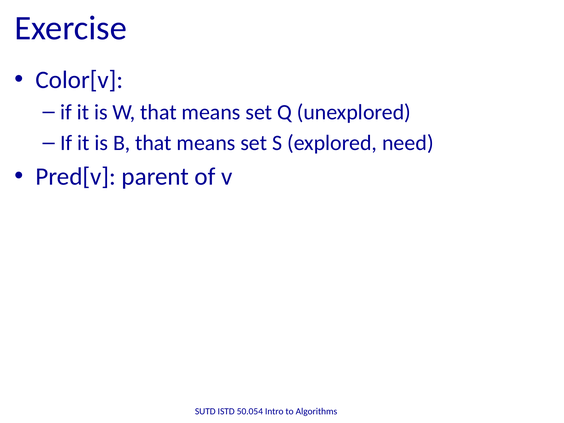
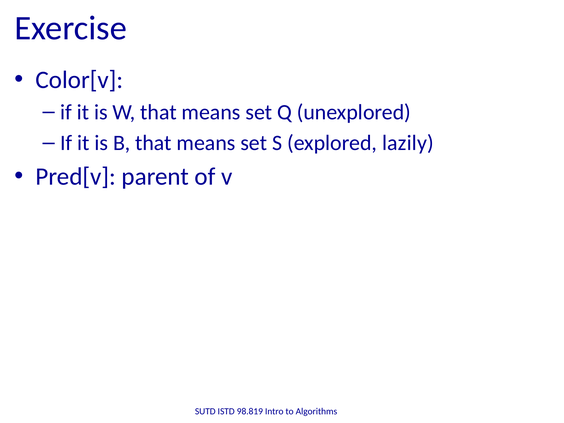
need: need -> lazily (408, 143)
50.054: 50.054 -> 98.819 (250, 412)
